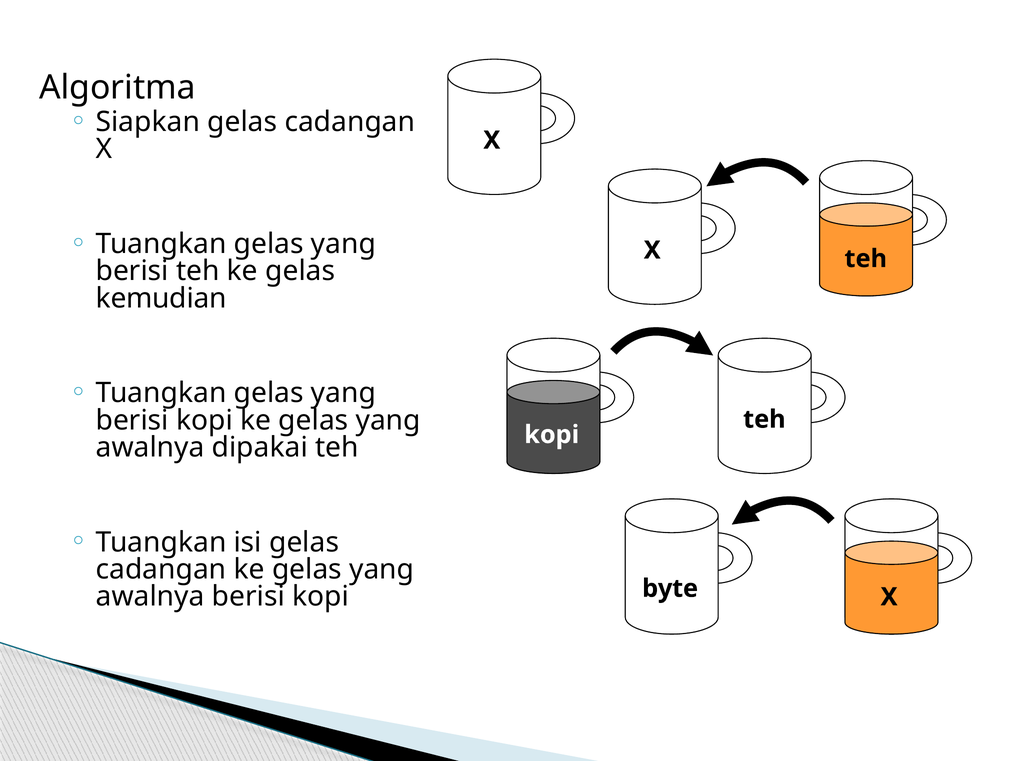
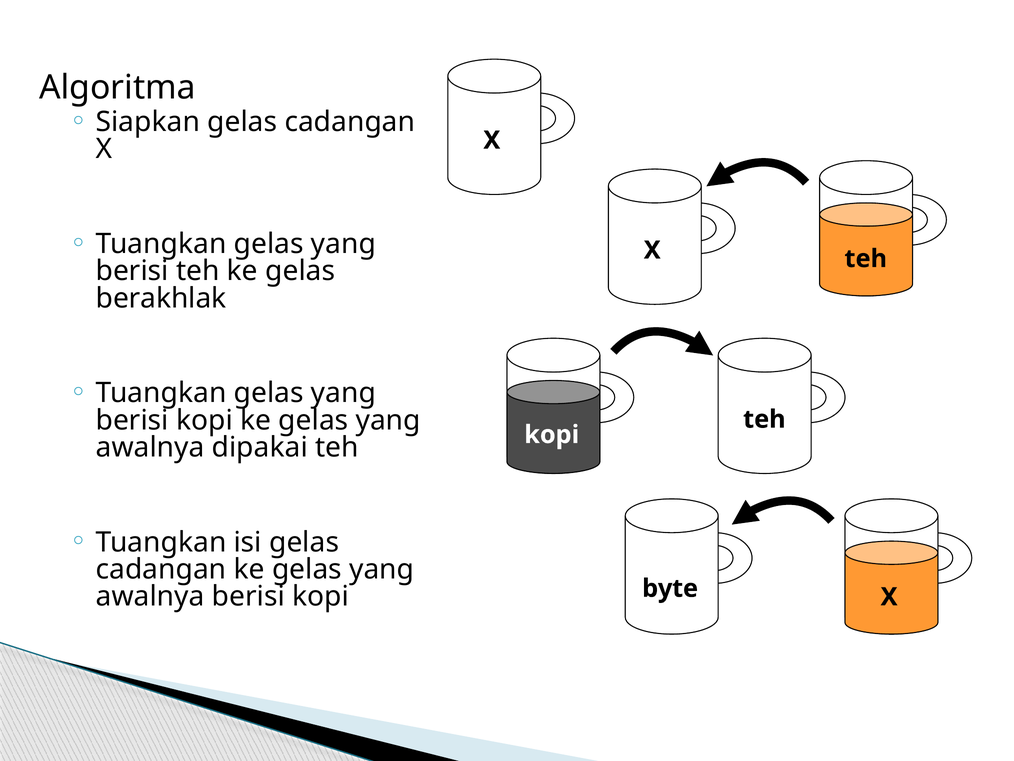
kemudian: kemudian -> berakhlak (161, 298)
